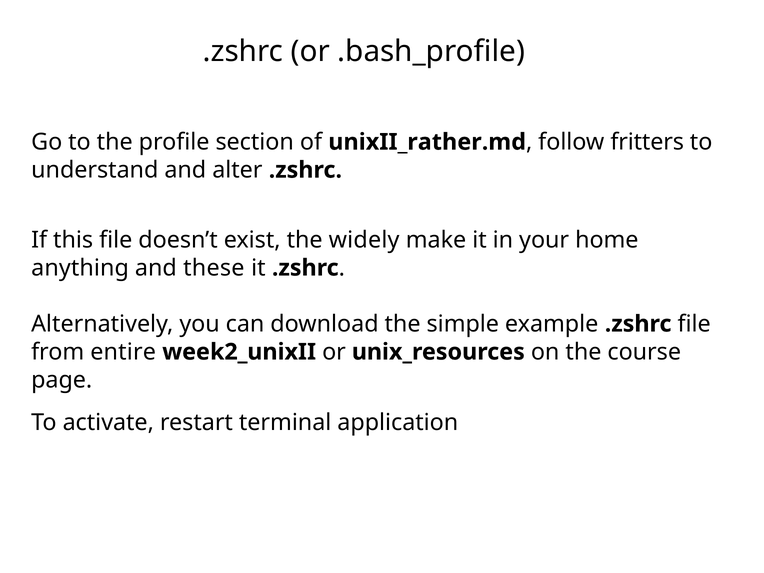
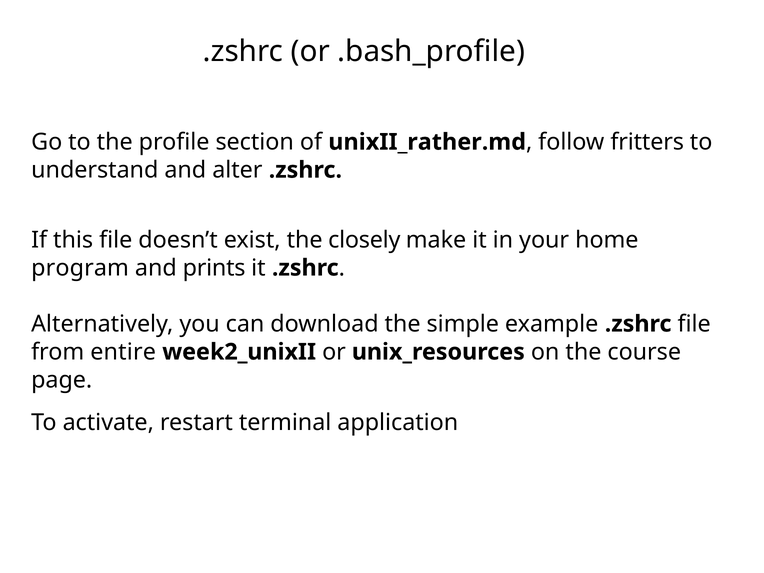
widely: widely -> closely (364, 240)
anything: anything -> program (80, 268)
these: these -> prints (214, 268)
